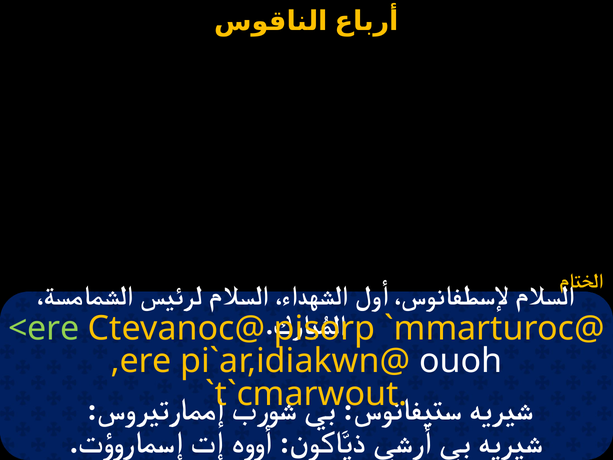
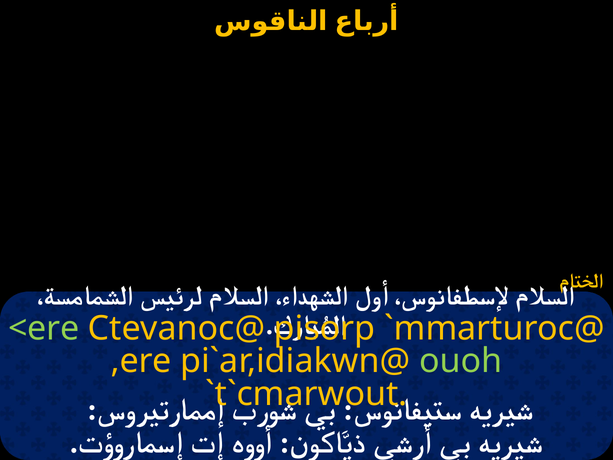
ouoh colour: white -> light green (461, 361)
